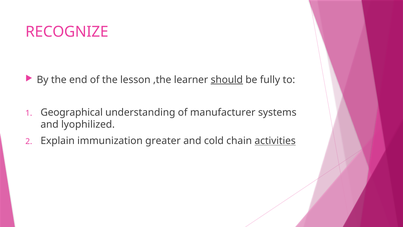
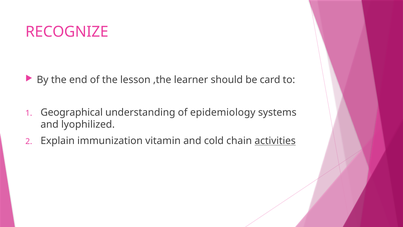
should underline: present -> none (227, 80)
fully: fully -> card (270, 80)
manufacturer: manufacturer -> epidemiology (223, 112)
greater: greater -> vitamin (163, 141)
